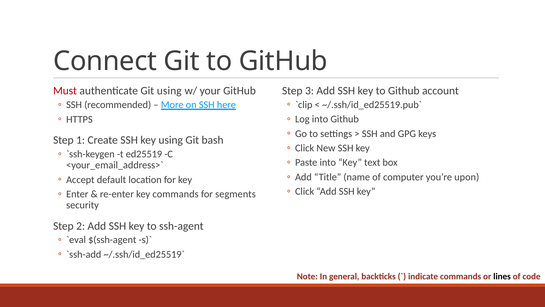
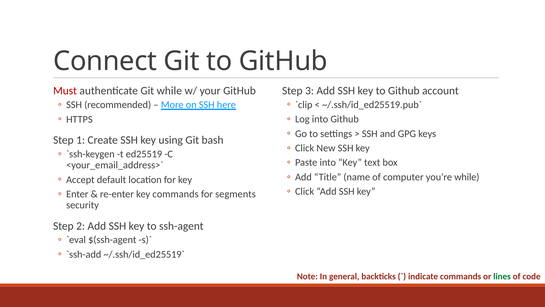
Git using: using -> while (169, 91)
you’re upon: upon -> while (467, 177)
lines colour: black -> green (502, 276)
